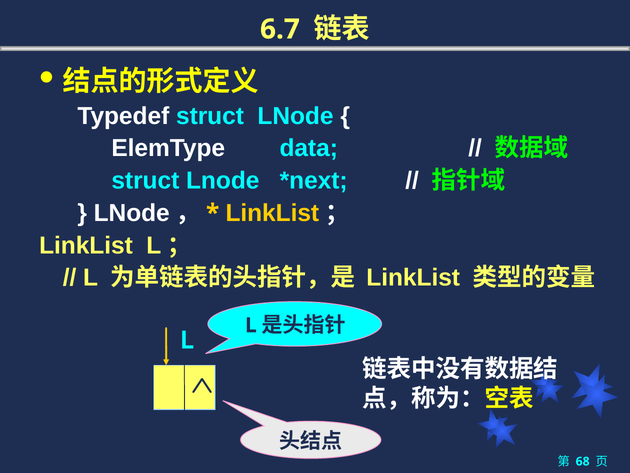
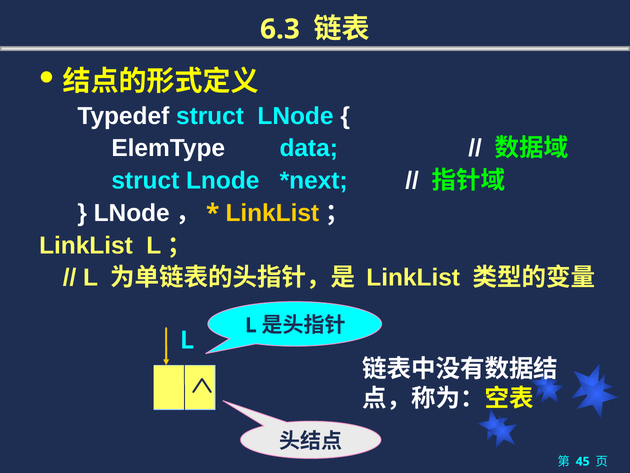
6.7: 6.7 -> 6.3 (280, 29)
68: 68 -> 45 (583, 461)
